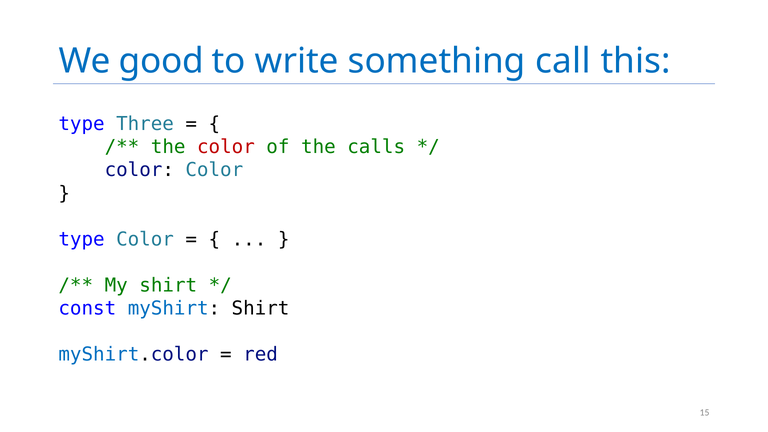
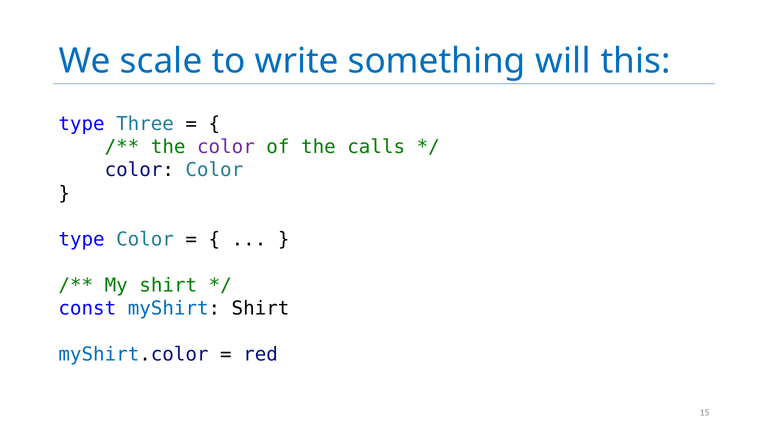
good: good -> scale (161, 61)
call: call -> will (563, 61)
color colour: red -> purple (226, 147)
